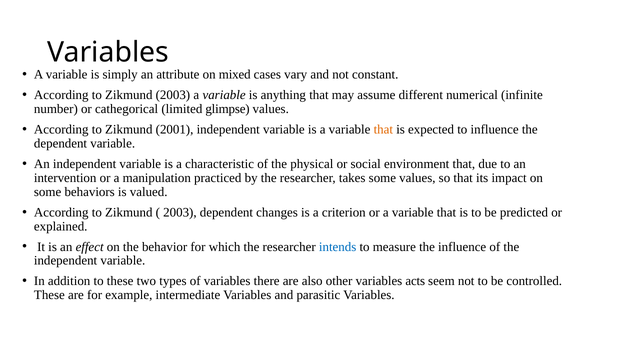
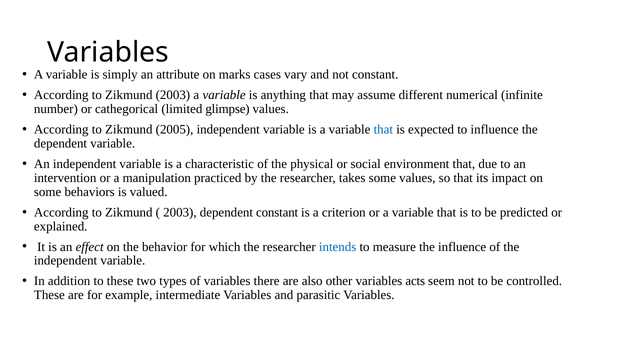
mixed: mixed -> marks (235, 75)
2001: 2001 -> 2005 (175, 129)
that colour: orange -> blue (383, 129)
dependent changes: changes -> constant (277, 212)
